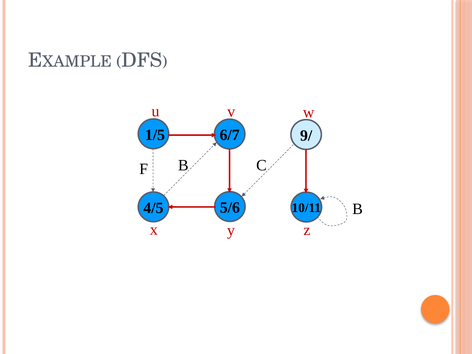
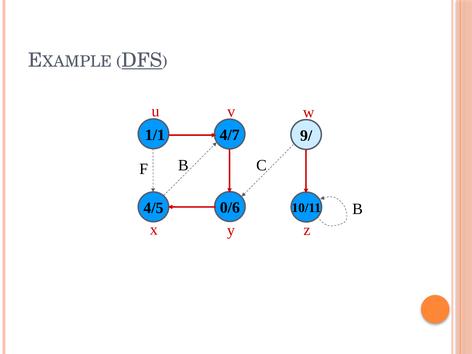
DFS underline: none -> present (142, 60)
1/5: 1/5 -> 1/1 (155, 135)
6/7: 6/7 -> 4/7 (230, 135)
5/6: 5/6 -> 0/6 (230, 208)
